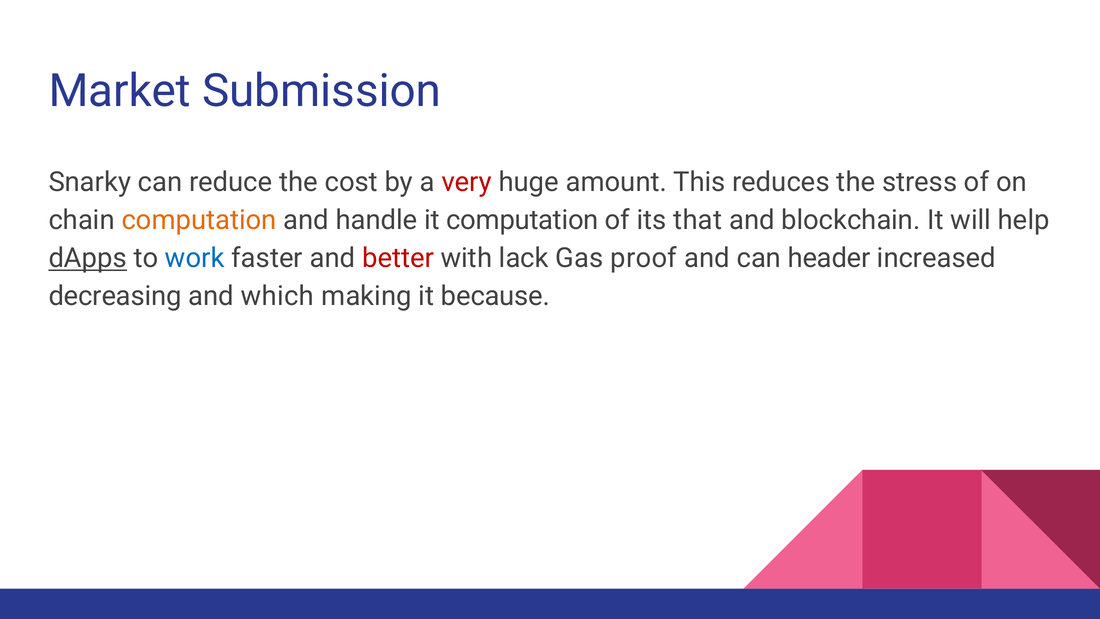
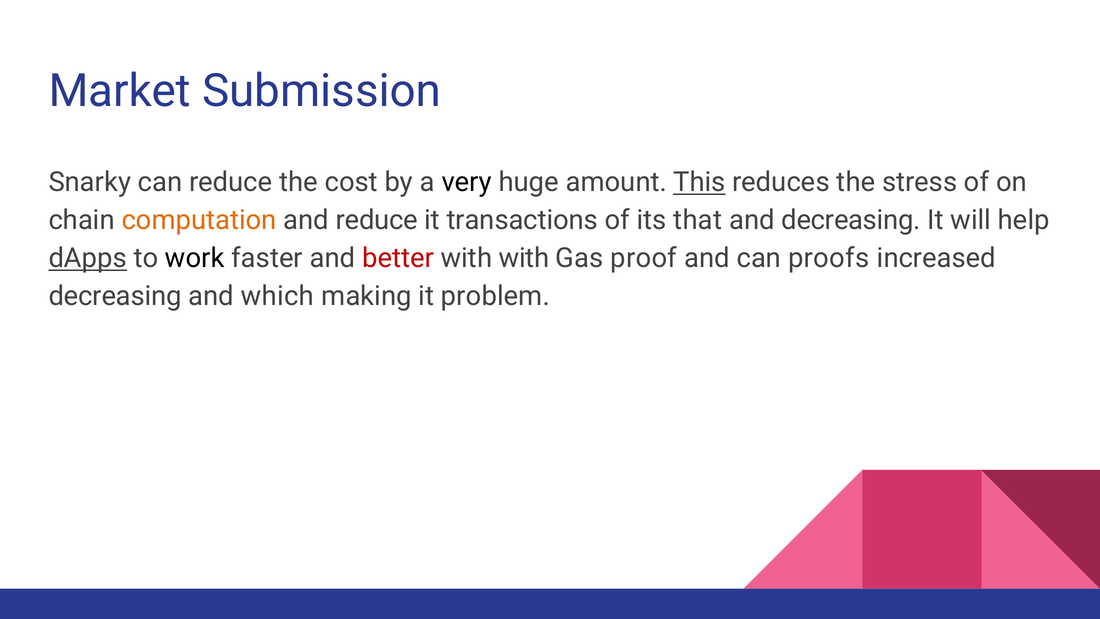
very colour: red -> black (467, 182)
This underline: none -> present (699, 182)
and handle: handle -> reduce (377, 220)
it computation: computation -> transactions (522, 220)
and blockchain: blockchain -> decreasing (851, 220)
work colour: blue -> black (195, 258)
with lack: lack -> with (524, 258)
header: header -> proofs (829, 258)
because: because -> problem (495, 296)
